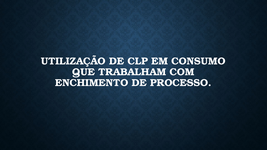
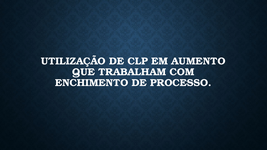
CONSUMO: CONSUMO -> AUMENTO (198, 61)
